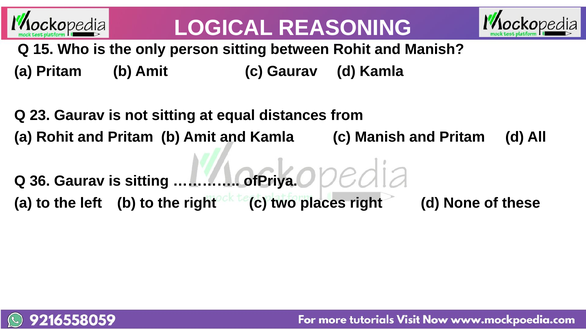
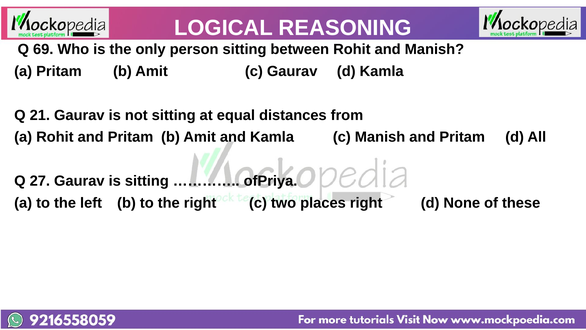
15: 15 -> 69 (43, 49)
23: 23 -> 21 (40, 115)
36: 36 -> 27 (40, 181)
